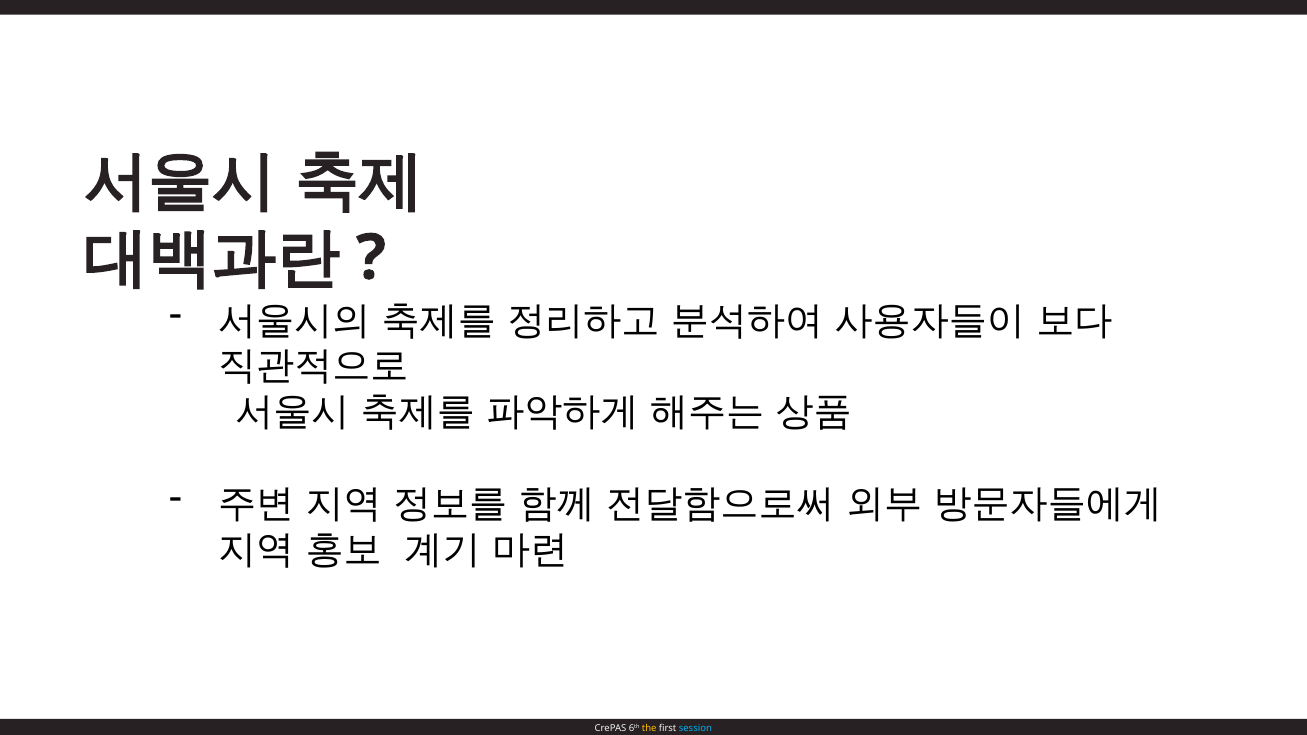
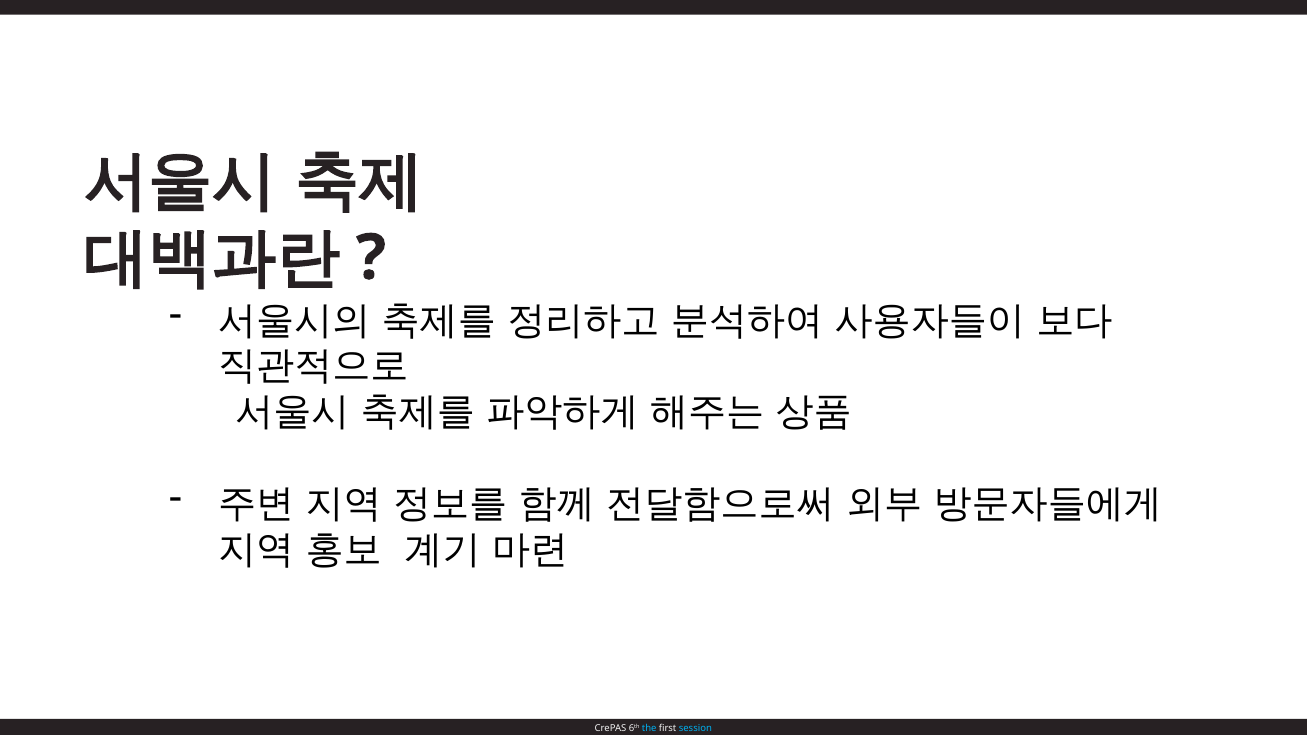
the colour: yellow -> light blue (649, 729)
